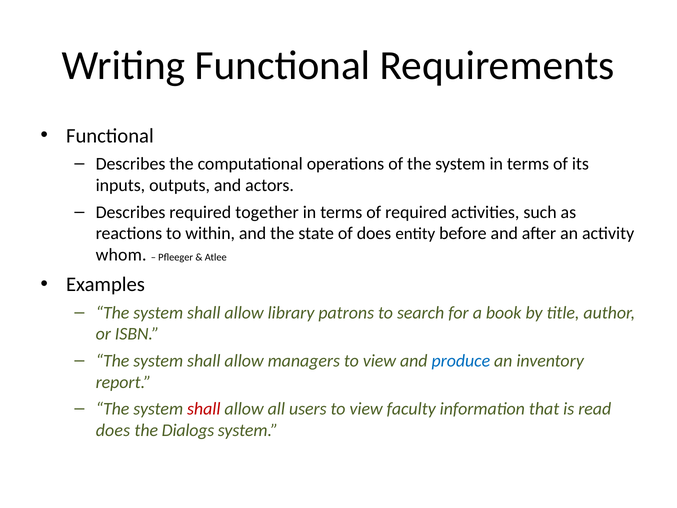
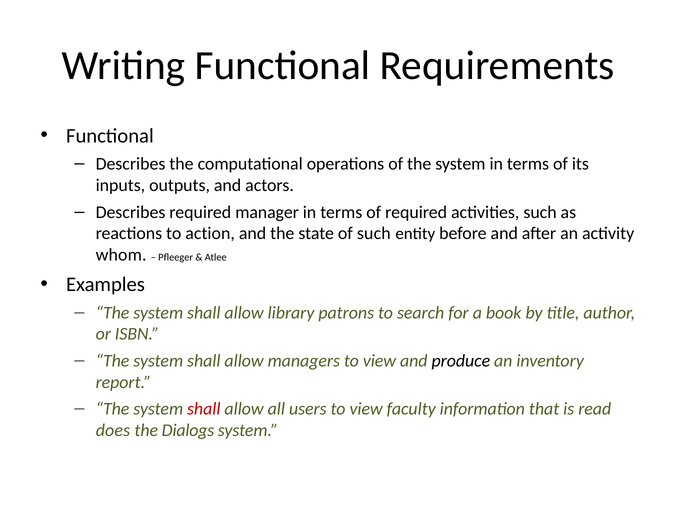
together: together -> manager (267, 212)
within: within -> action (210, 233)
of does: does -> such (374, 233)
produce colour: blue -> black (461, 361)
